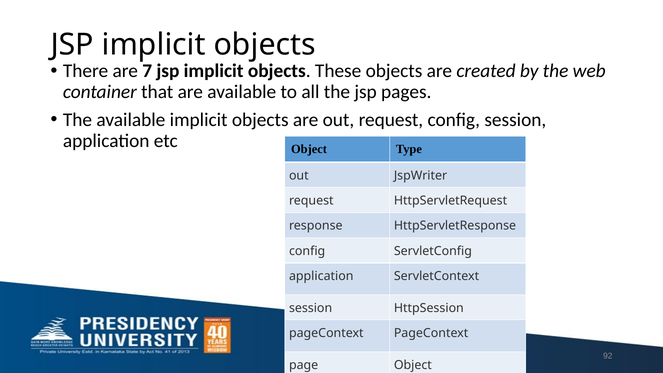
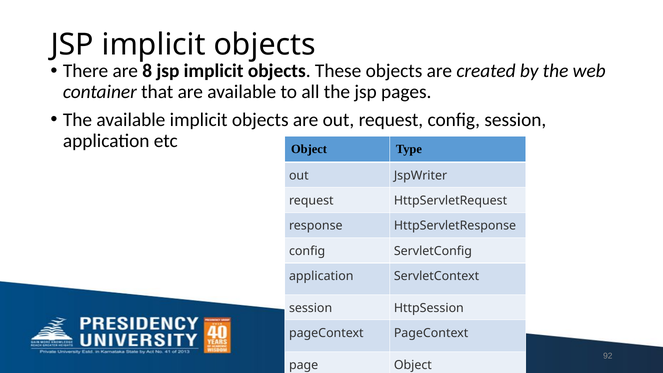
7: 7 -> 8 (147, 71)
